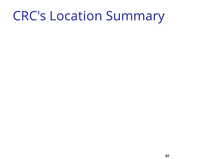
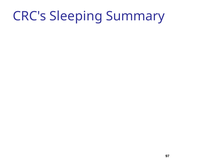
Location: Location -> Sleeping (76, 16)
